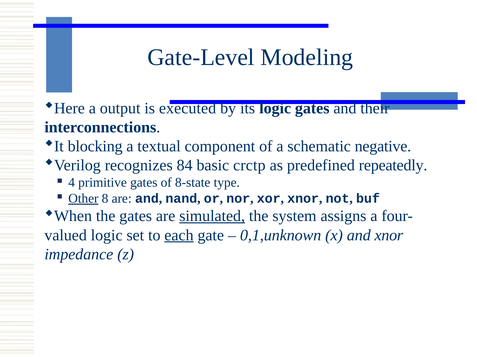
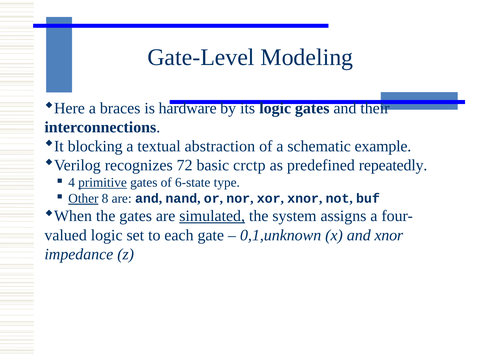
output: output -> braces (120, 108)
executed: executed -> hardware (188, 108)
component: component -> abstraction (220, 147)
negative: negative -> example (383, 147)
84: 84 -> 72 (185, 166)
primitive underline: none -> present (103, 183)
8-state: 8-state -> 6-state (193, 183)
each underline: present -> none (179, 236)
